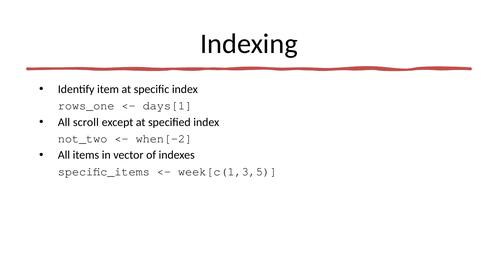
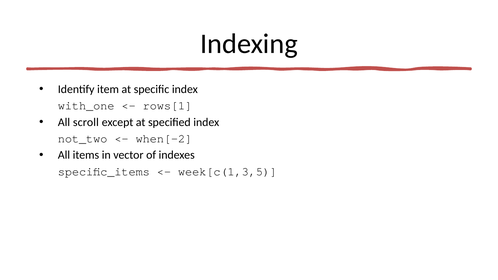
rows_one: rows_one -> with_one (86, 106)
days[1: days[1 -> rows[1 (167, 106)
